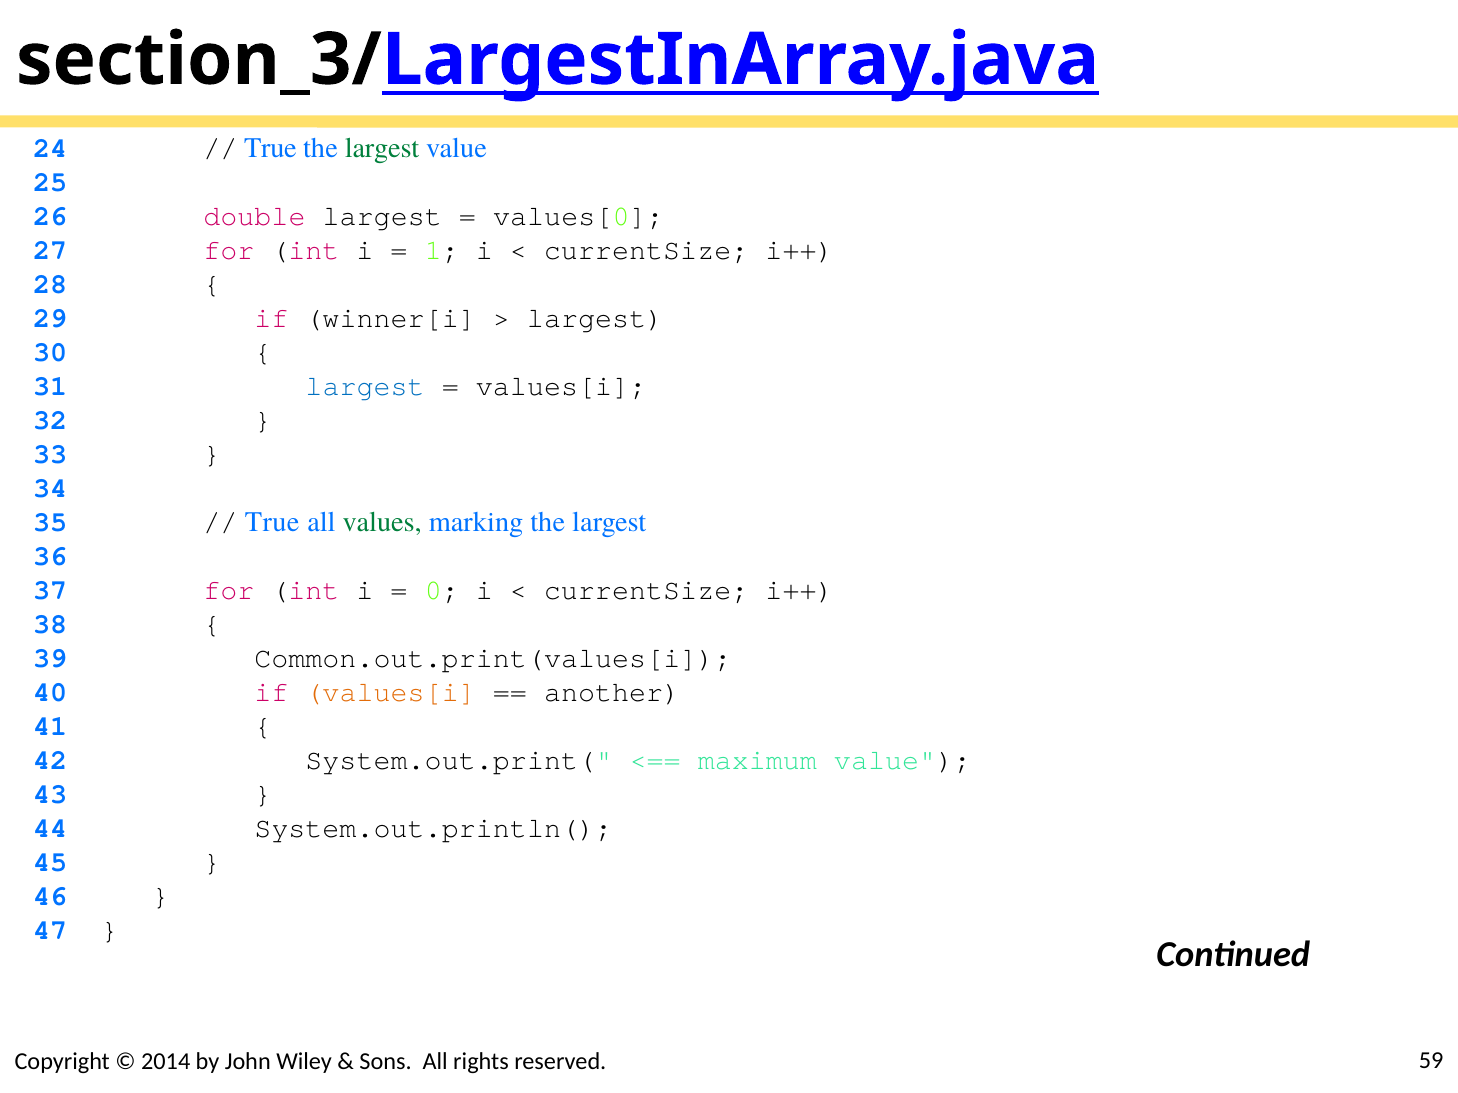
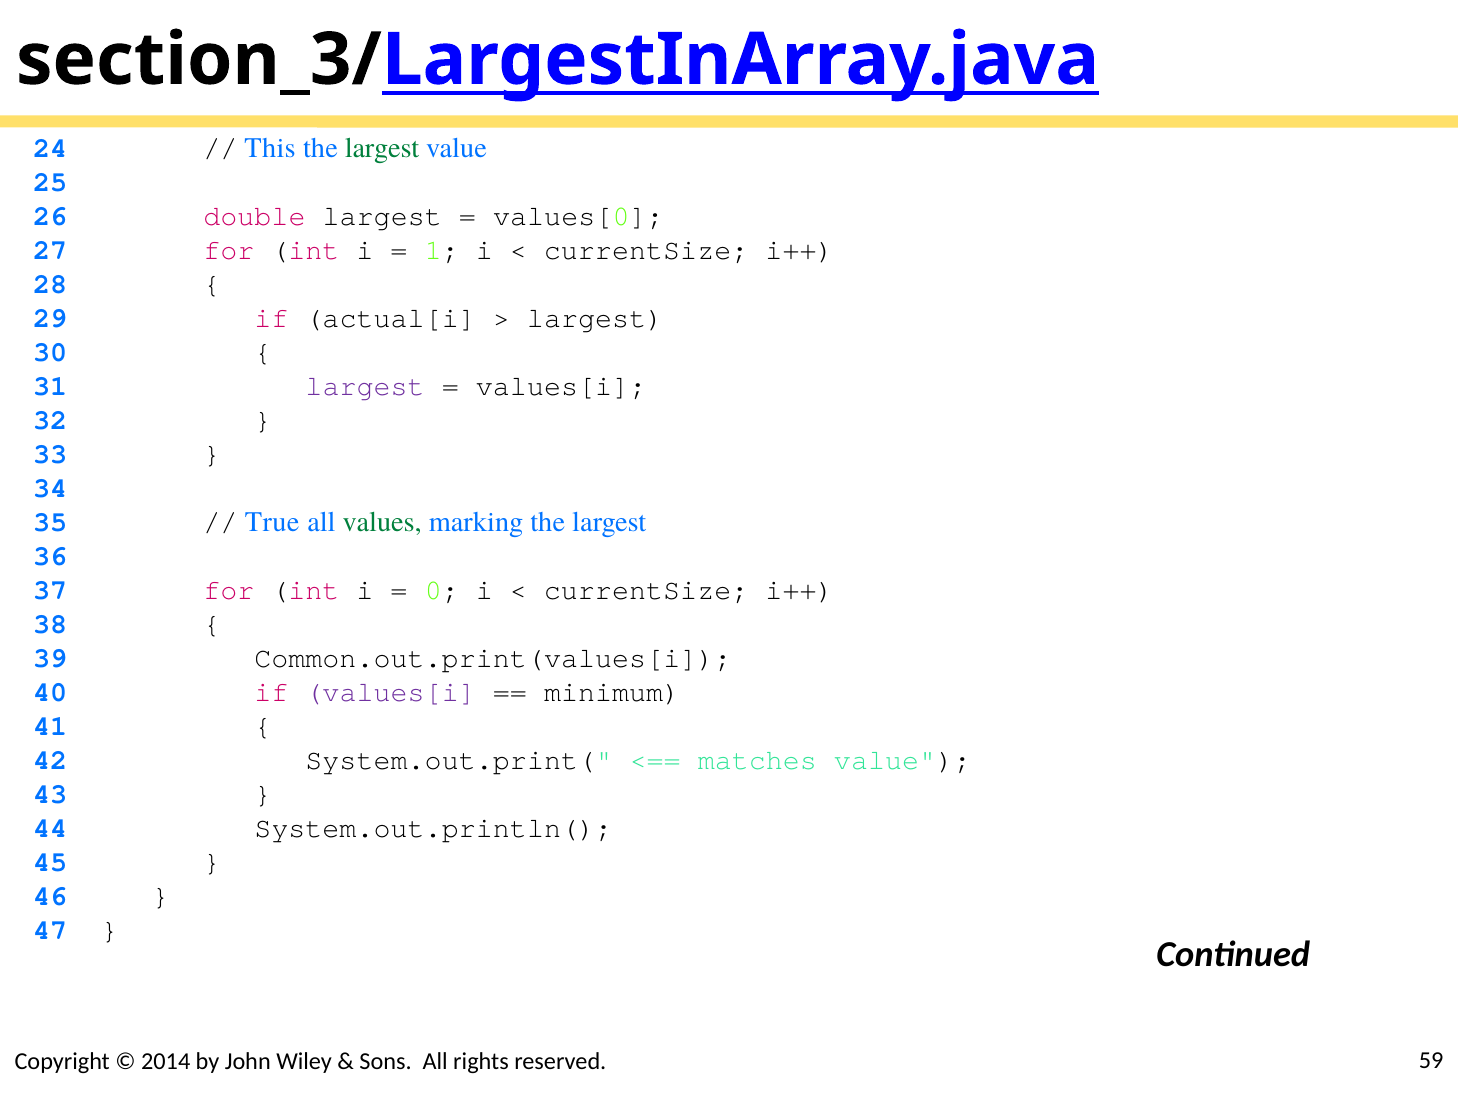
True: True -> This (270, 148)
winner[i: winner[i -> actual[i (391, 318)
largest colour: blue -> purple (365, 386)
values[i colour: orange -> purple (391, 692)
another: another -> minimum (612, 692)
maximum: maximum -> matches (757, 761)
